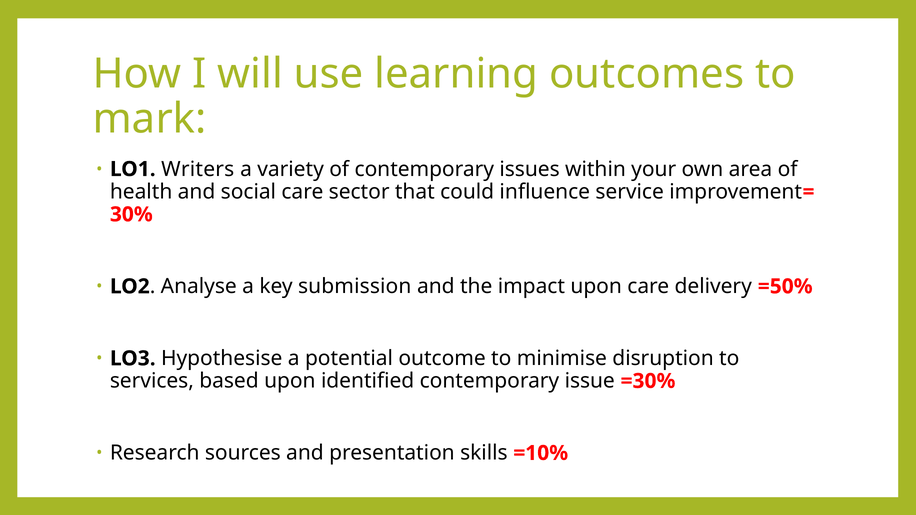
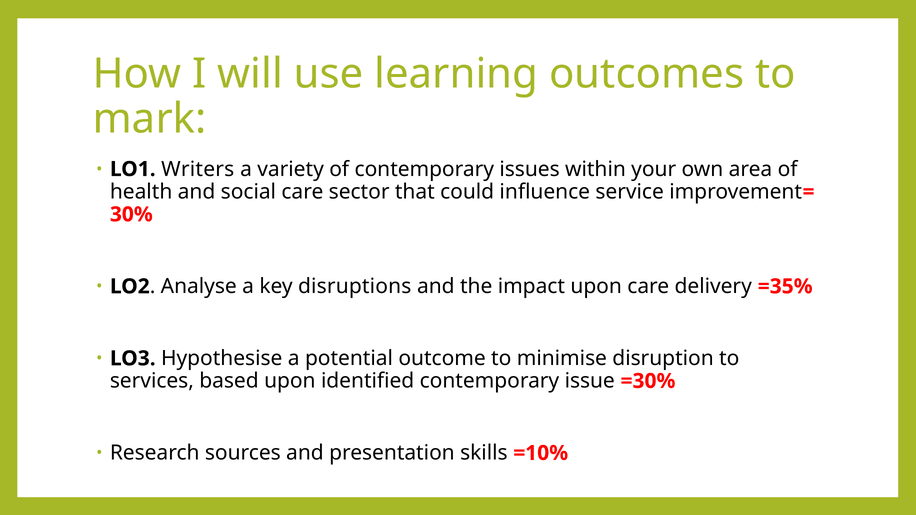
submission: submission -> disruptions (355, 287)
=50%: =50% -> =35% (785, 287)
